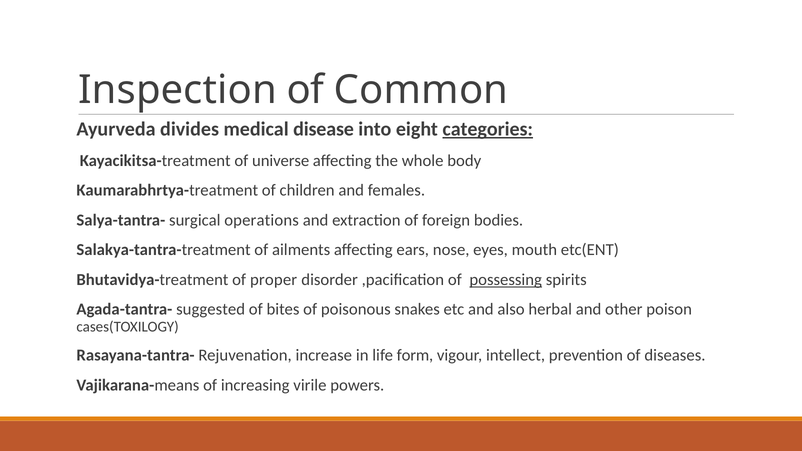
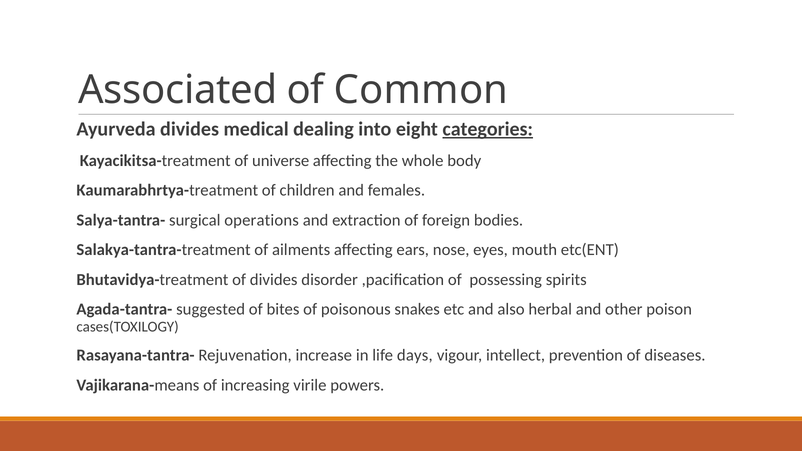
Inspection: Inspection -> Associated (178, 90)
disease: disease -> dealing (324, 129)
of proper: proper -> divides (274, 280)
possessing underline: present -> none (506, 280)
form: form -> days (415, 355)
